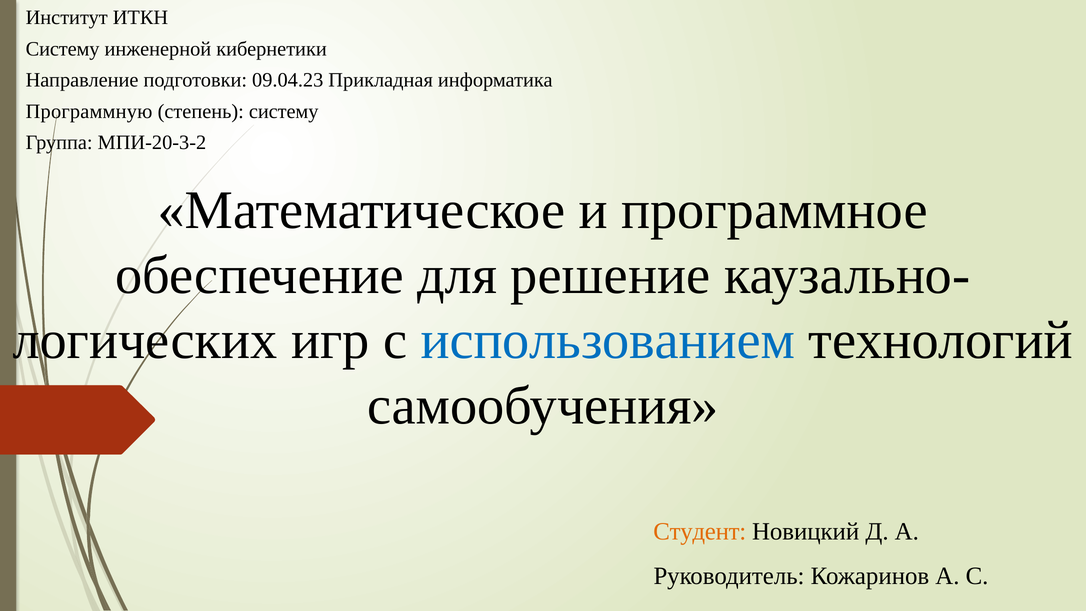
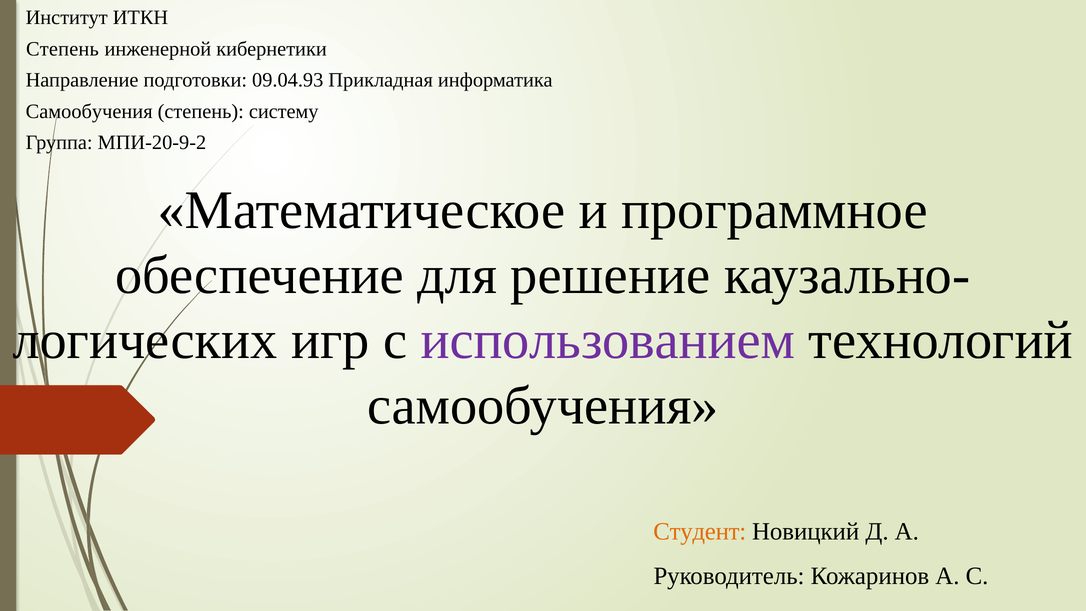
Систему: Систему -> Степень (62, 49)
09.04.23: 09.04.23 -> 09.04.93 (288, 80)
Программную: Программную -> Самообучения (89, 111)
МПИ-20-3-2: МПИ-20-3-2 -> МПИ-20-9-2 (152, 143)
использованием colour: blue -> purple (608, 340)
